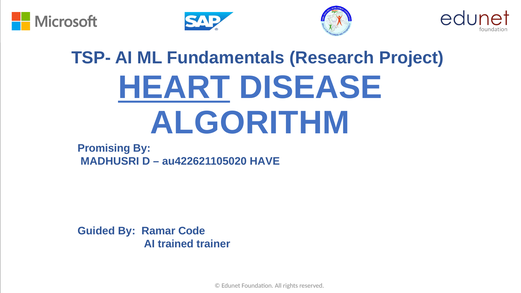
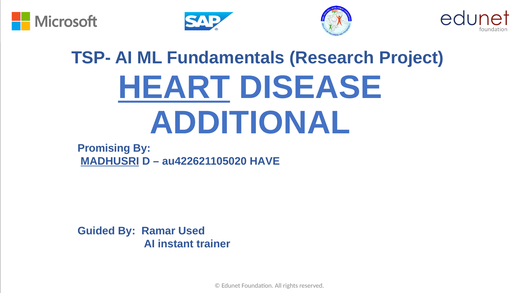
ALGORITHM: ALGORITHM -> ADDITIONAL (250, 123)
MADHUSRI underline: none -> present (110, 161)
Code: Code -> Used (192, 231)
trained: trained -> instant (176, 244)
